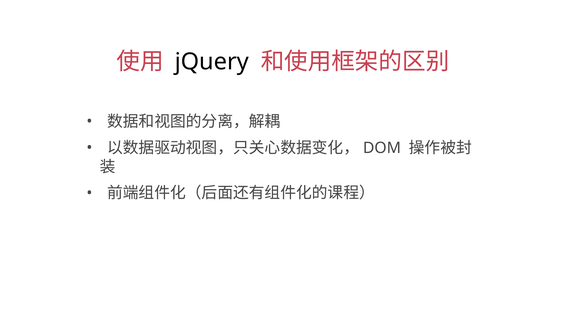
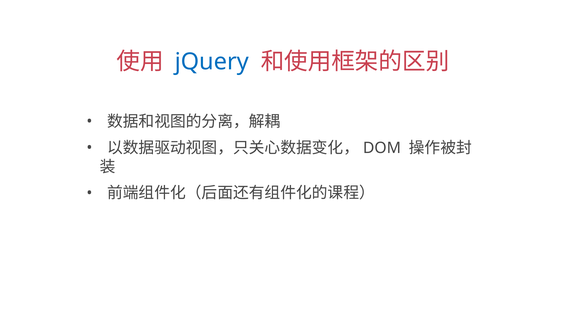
jQuery colour: black -> blue (212, 62)
